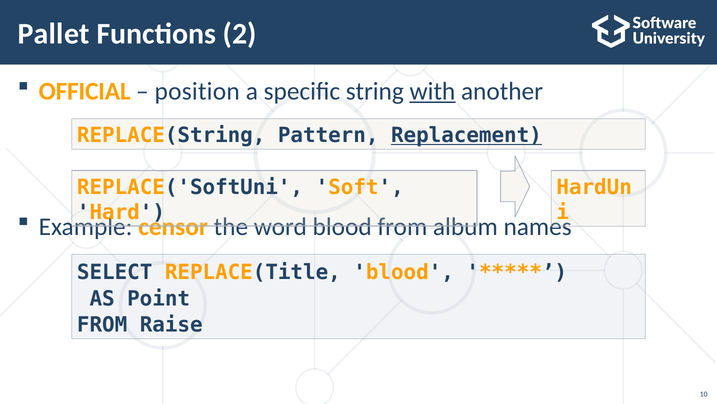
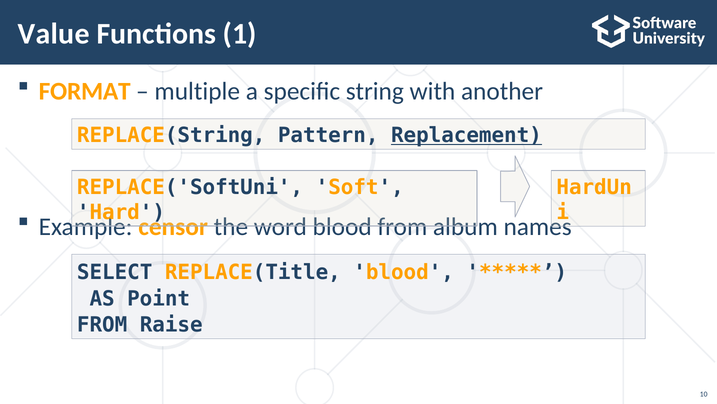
Pallet: Pallet -> Value (54, 34)
2: 2 -> 1 (240, 34)
OFFICIAL: OFFICIAL -> FORMAT (85, 91)
position: position -> multiple (197, 91)
with underline: present -> none (432, 91)
